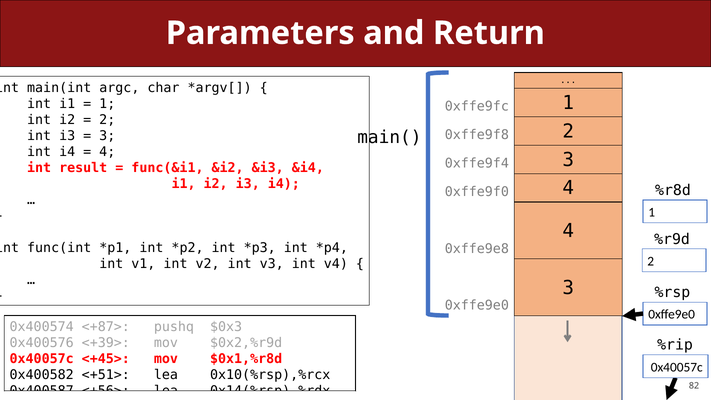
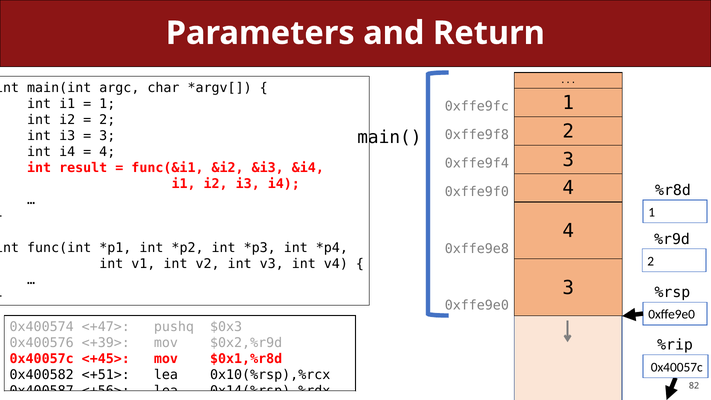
<+87>: <+87> -> <+47> (106, 327)
